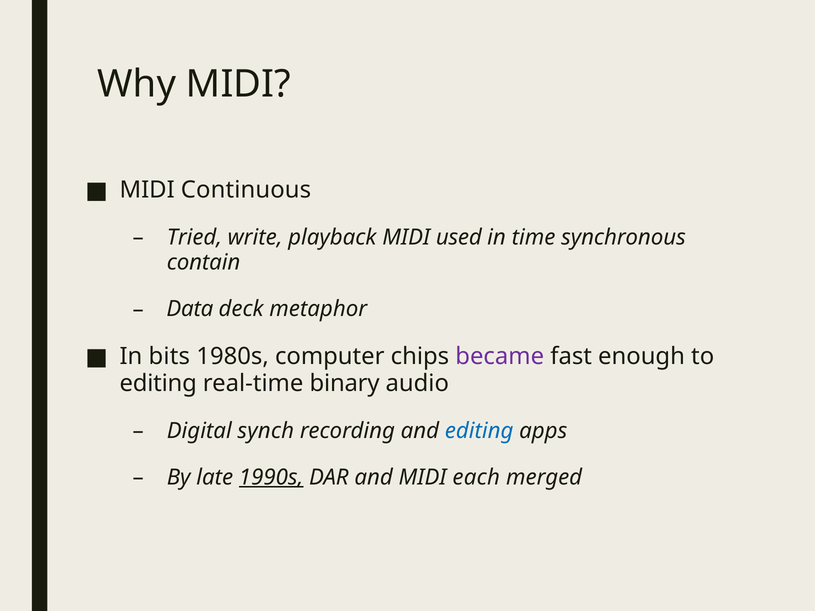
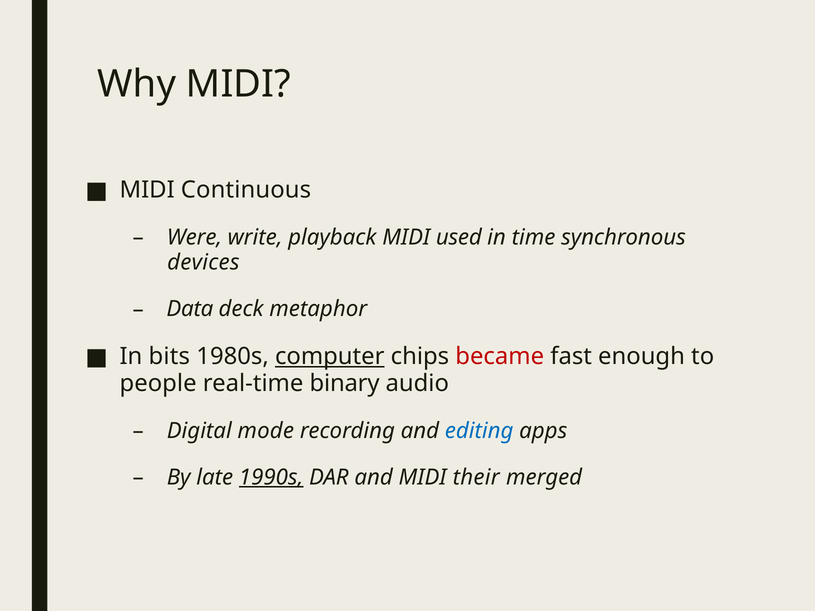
Tried: Tried -> Were (194, 237)
contain: contain -> devices (203, 263)
computer underline: none -> present (330, 357)
became colour: purple -> red (500, 357)
editing: editing -> people (158, 383)
synch: synch -> mode (266, 431)
each: each -> their (476, 477)
